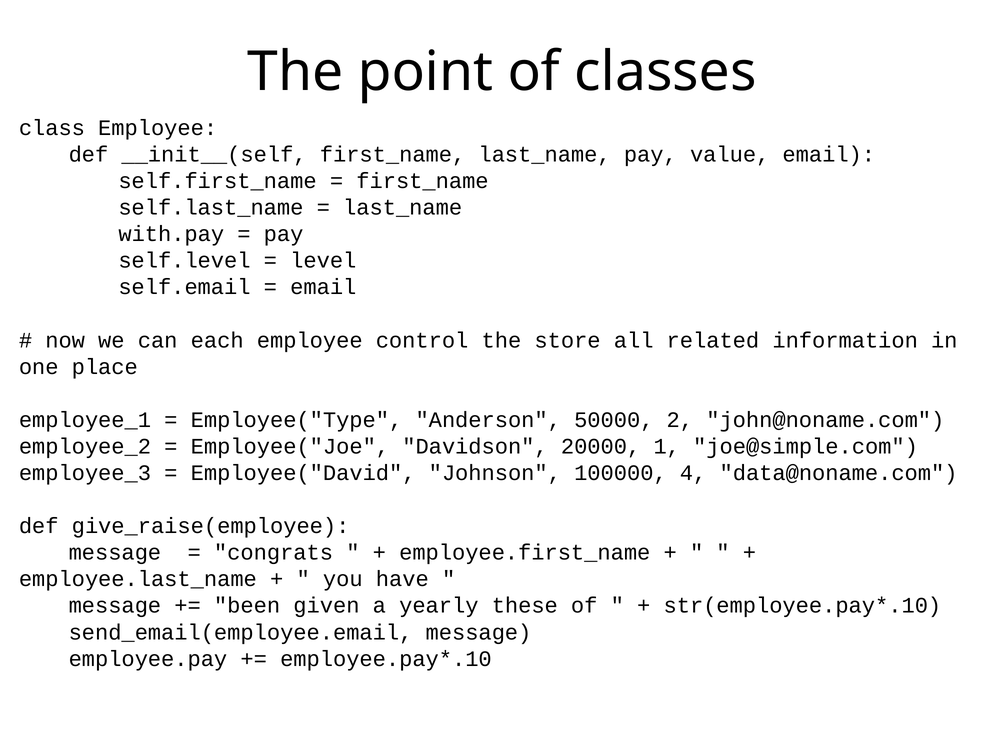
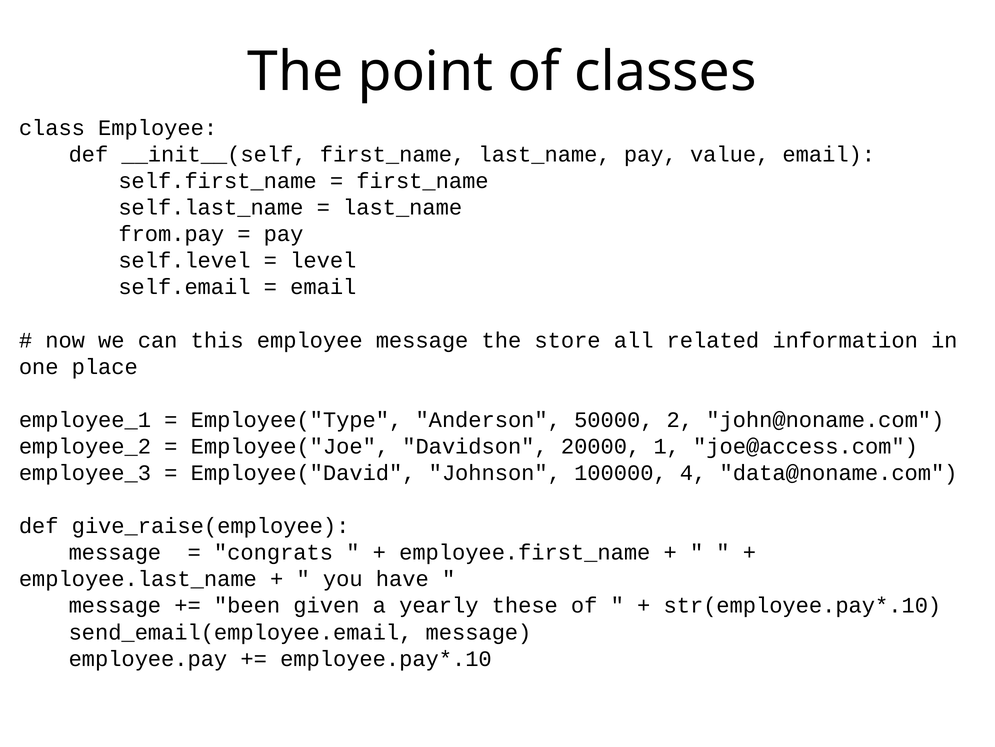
with.pay: with.pay -> from.pay (171, 234)
each: each -> this (217, 340)
employee control: control -> message (422, 340)
joe@simple.com: joe@simple.com -> joe@access.com (806, 446)
